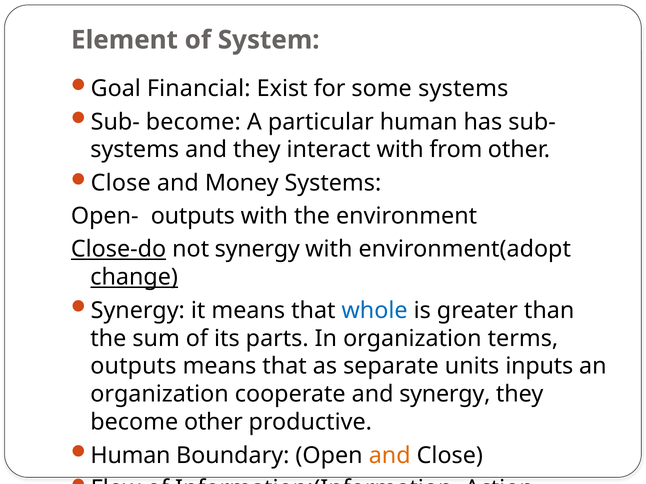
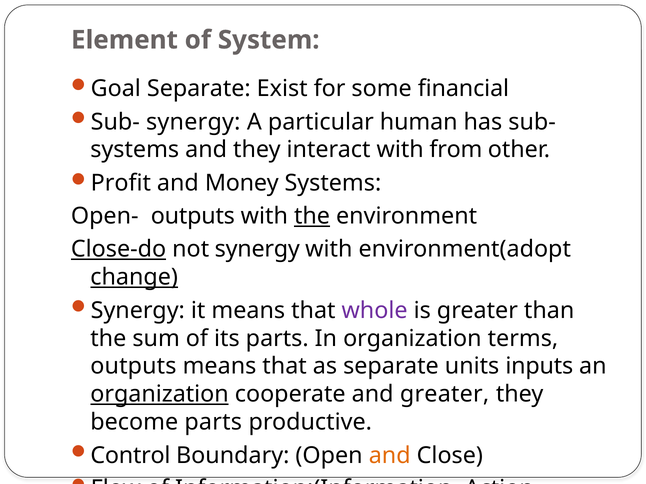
Goal Financial: Financial -> Separate (199, 89)
some systems: systems -> financial (463, 89)
Sub- become: become -> synergy (193, 122)
Close: Close -> Profit (121, 183)
the underline: none -> present (312, 216)
whole colour: blue -> purple (375, 311)
organization underline: none -> present (160, 395)
and synergy: synergy -> greater (445, 395)
become other: other -> parts (213, 423)
Human: Human -> Control (130, 456)
